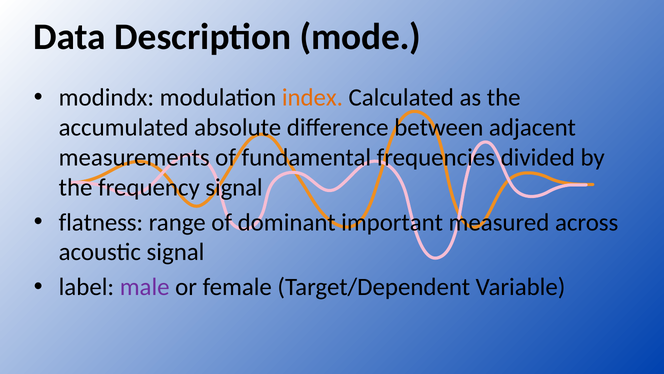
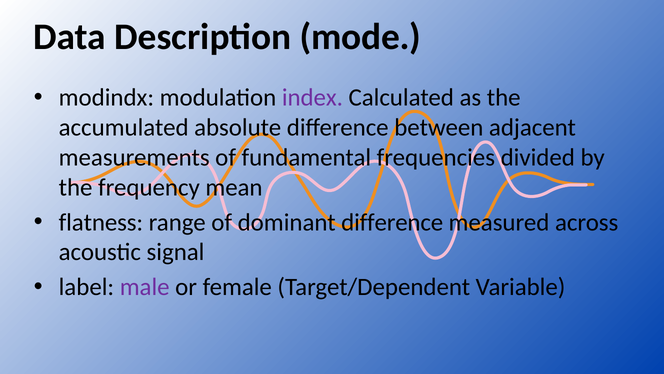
index colour: orange -> purple (312, 98)
frequency signal: signal -> mean (234, 187)
dominant important: important -> difference (392, 222)
